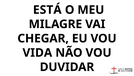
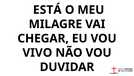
VIDA: VIDA -> VIVO (37, 53)
